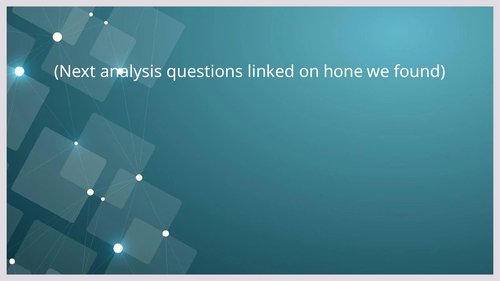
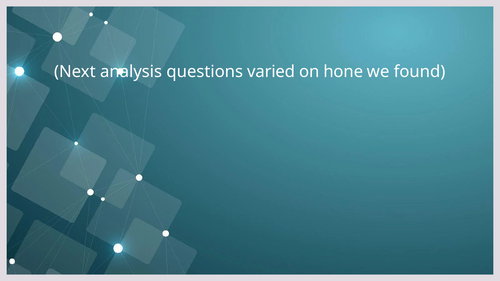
linked: linked -> varied (271, 72)
